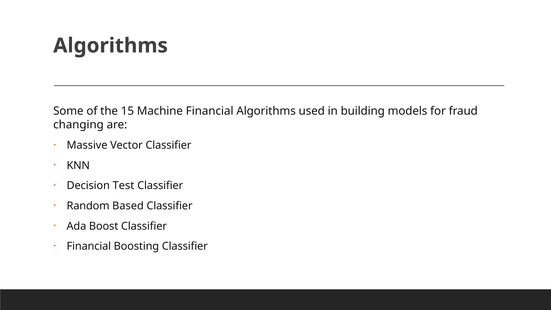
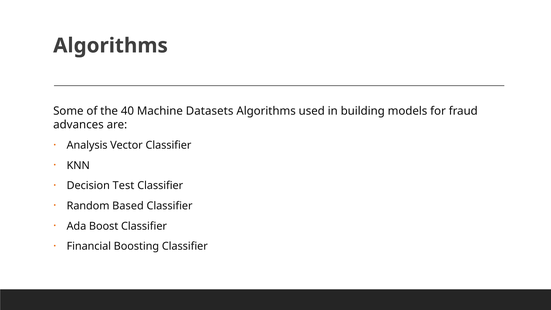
15: 15 -> 40 (127, 111)
Machine Financial: Financial -> Datasets (210, 111)
changing: changing -> advances (78, 125)
Massive: Massive -> Analysis (87, 145)
